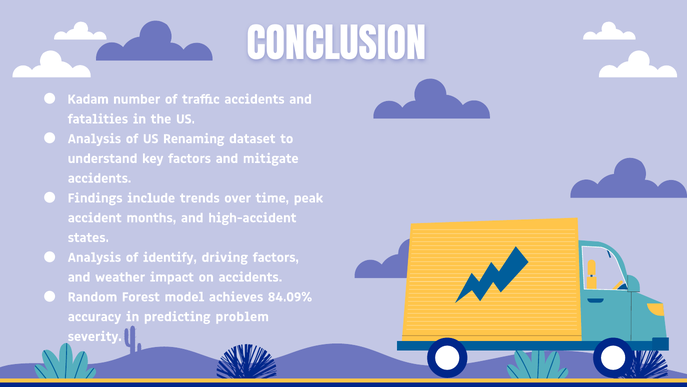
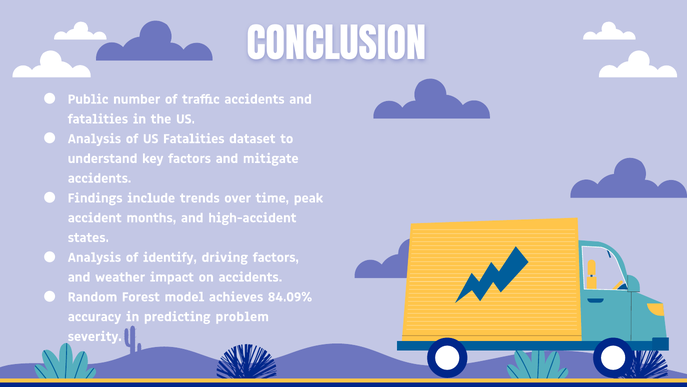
Kadam: Kadam -> Public (88, 99)
US Renaming: Renaming -> Fatalities (194, 138)
